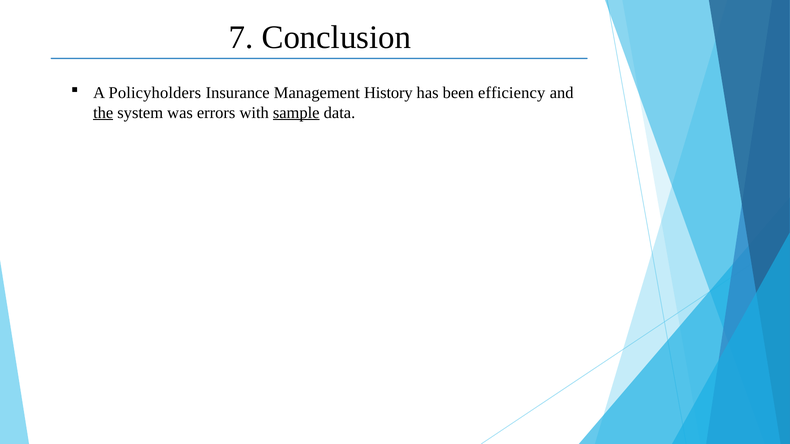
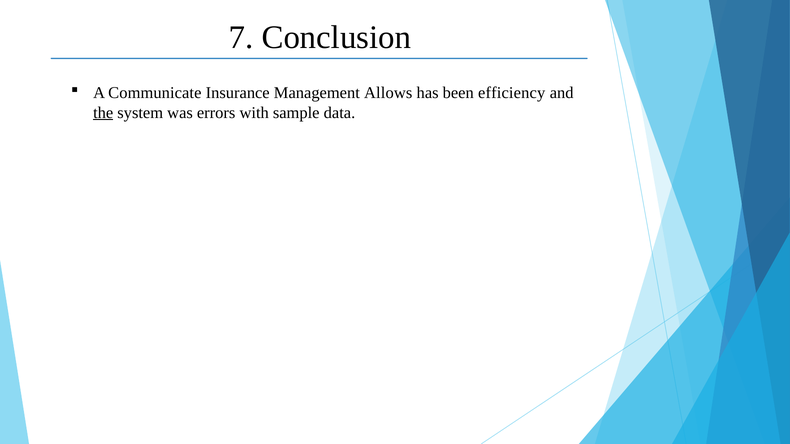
Policyholders: Policyholders -> Communicate (155, 93)
History: History -> Allows (388, 93)
sample underline: present -> none (296, 113)
